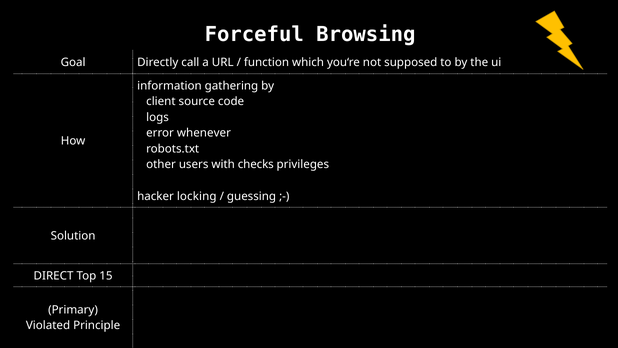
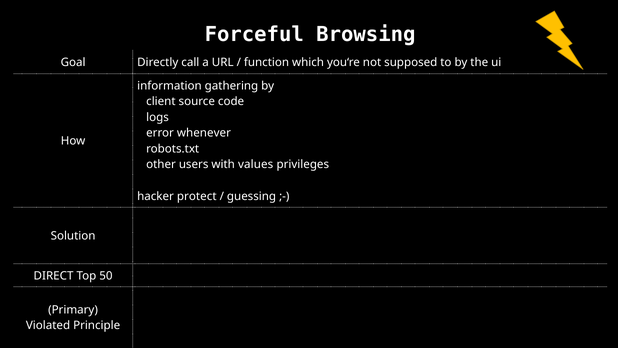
checks: checks -> values (256, 164)
locking: locking -> protect (197, 196)
15: 15 -> 50 (106, 276)
